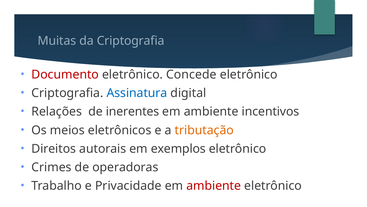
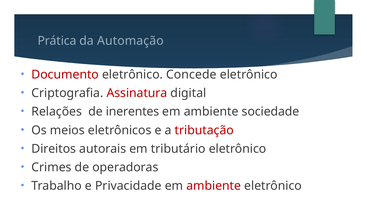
Muitas: Muitas -> Prática (57, 41)
da Criptografia: Criptografia -> Automação (130, 41)
Assinatura colour: blue -> red (137, 93)
incentivos: incentivos -> sociedade (271, 111)
tributação colour: orange -> red (204, 130)
exemplos: exemplos -> tributário (178, 148)
